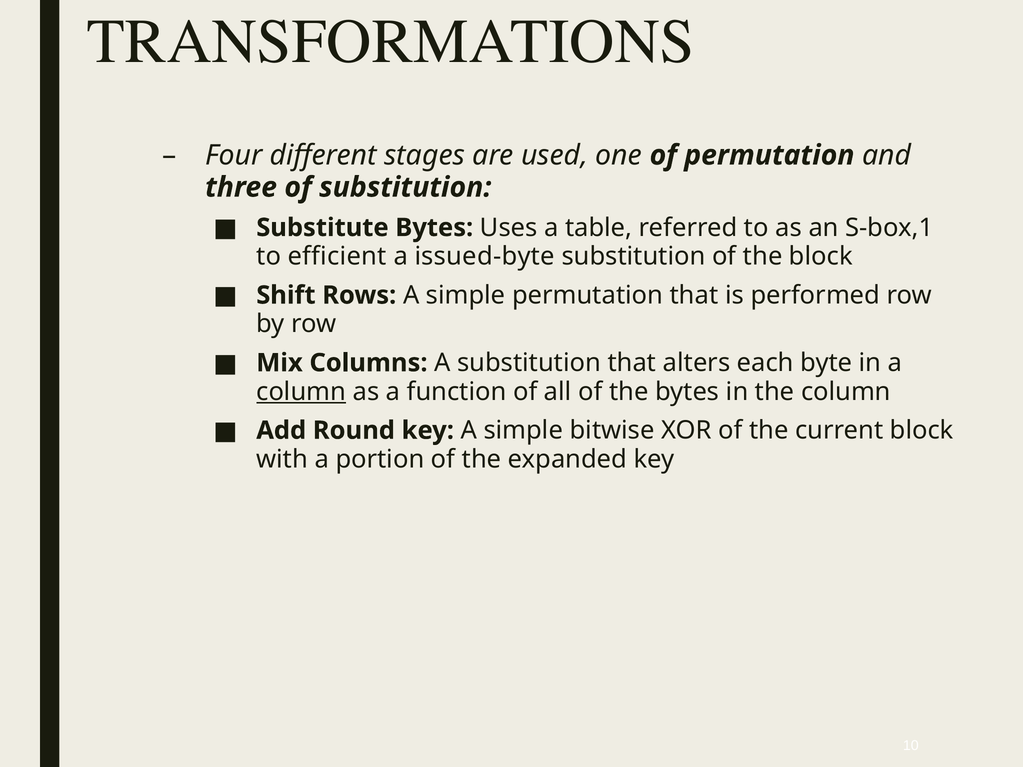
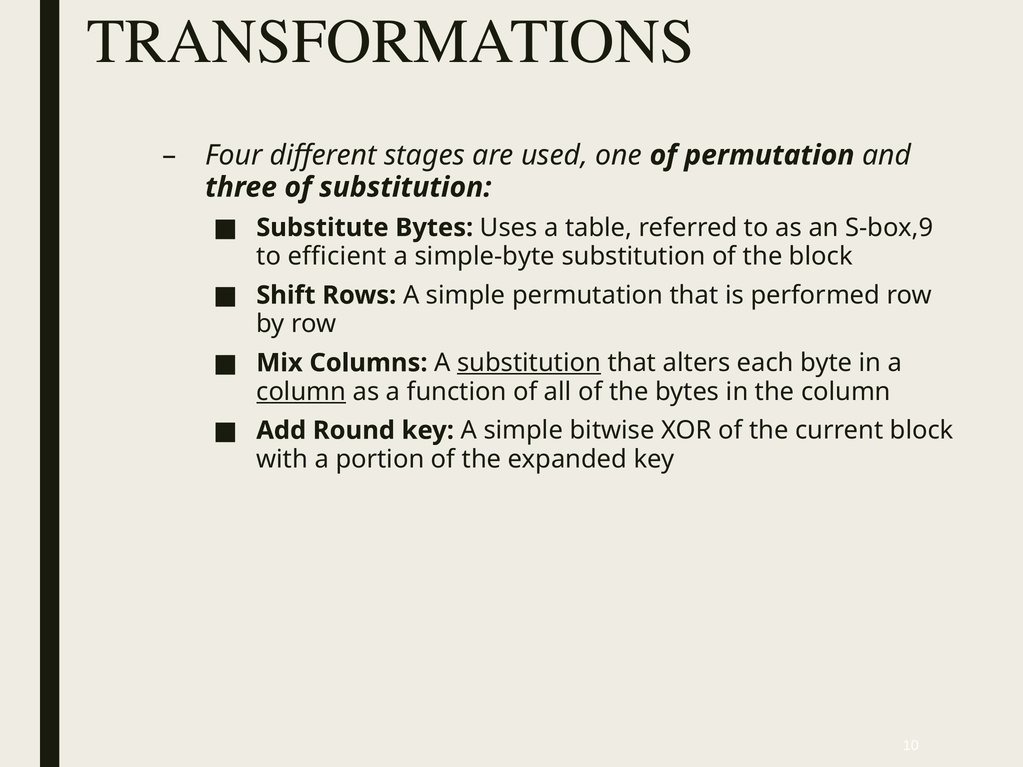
S-box,1: S-box,1 -> S-box,9 (889, 228)
issued-byte: issued-byte -> simple-byte (485, 257)
substitution underline: none -> present (529, 363)
